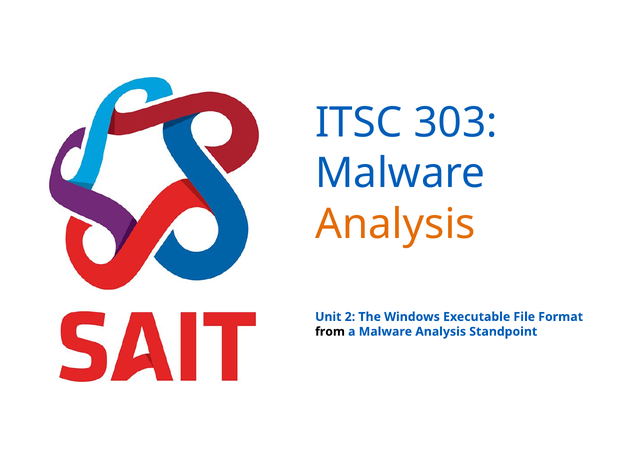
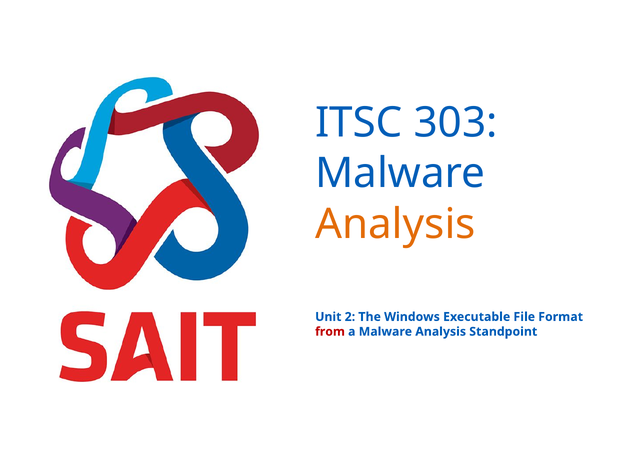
from colour: black -> red (330, 332)
